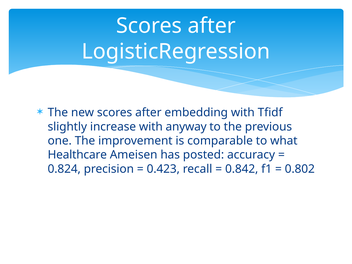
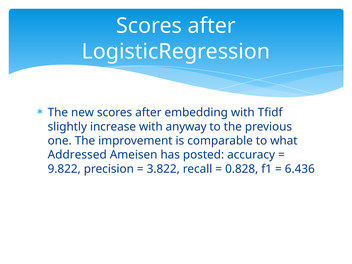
Healthcare: Healthcare -> Addressed (77, 155)
0.824: 0.824 -> 9.822 (64, 169)
0.423: 0.423 -> 3.822 (163, 169)
0.842: 0.842 -> 0.828 (242, 169)
0.802: 0.802 -> 6.436 (300, 169)
